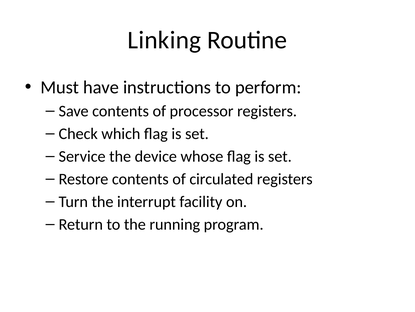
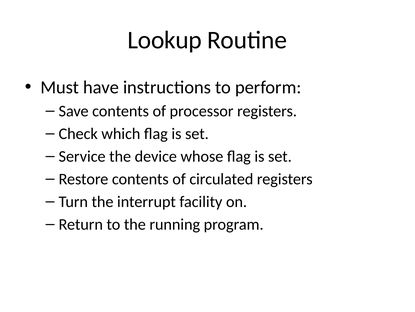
Linking: Linking -> Lookup (165, 40)
